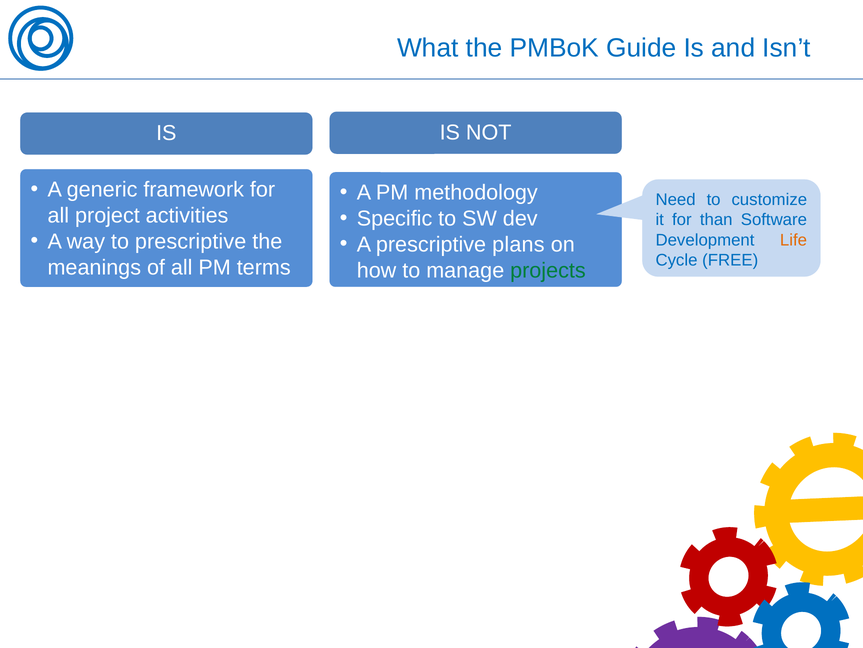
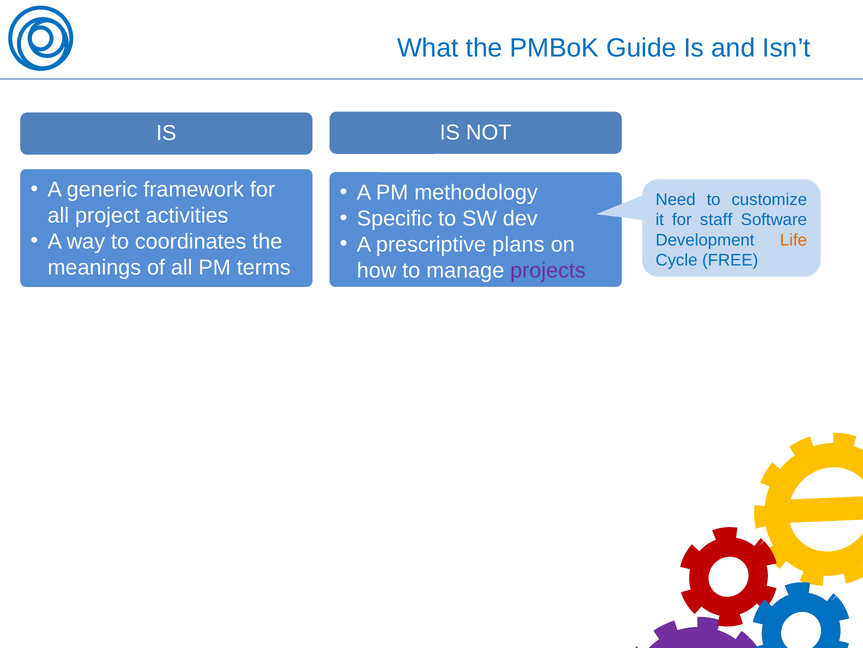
than: than -> staff (716, 220)
to prescriptive: prescriptive -> coordinates (191, 241)
projects colour: green -> purple (548, 270)
